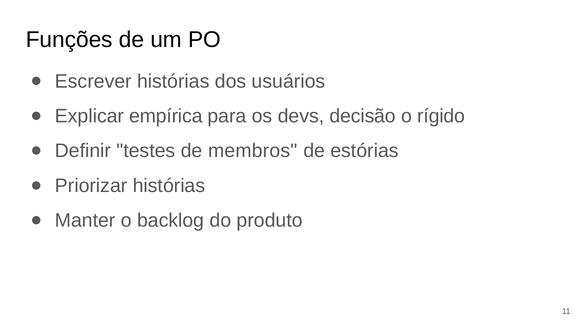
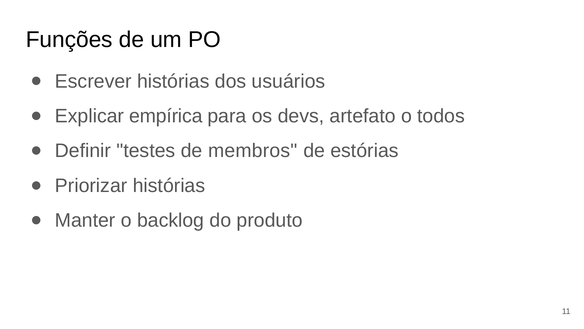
decisão: decisão -> artefato (363, 116)
rígido: rígido -> todos (441, 116)
